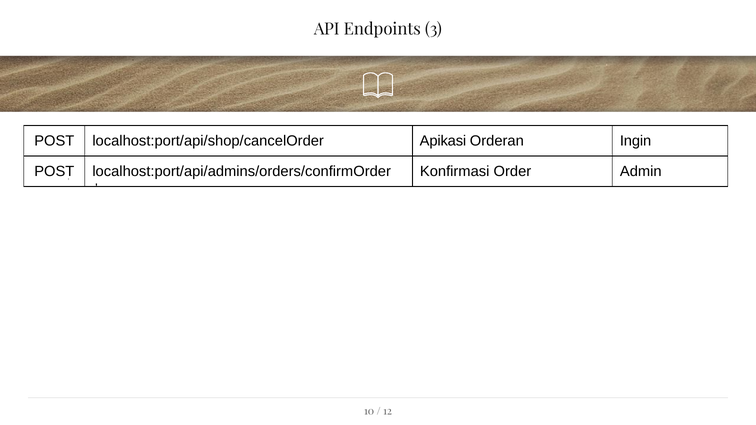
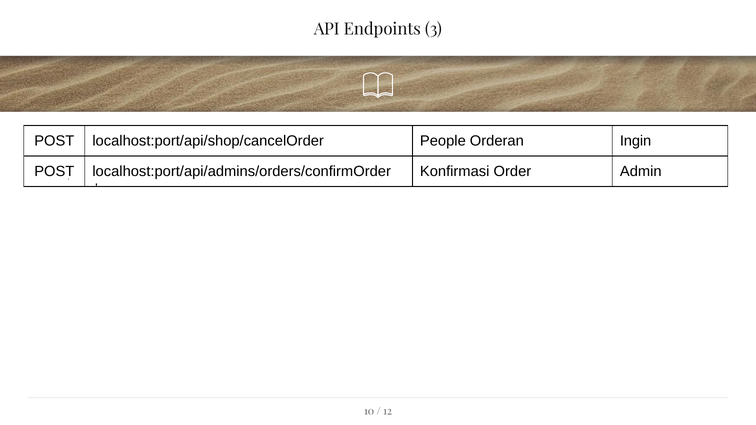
Apikasi: Apikasi -> People (443, 141)
